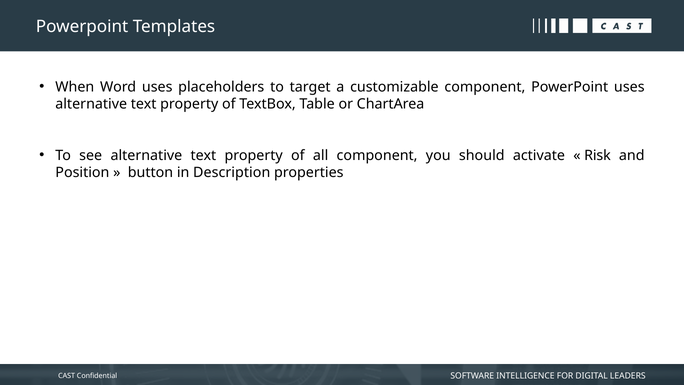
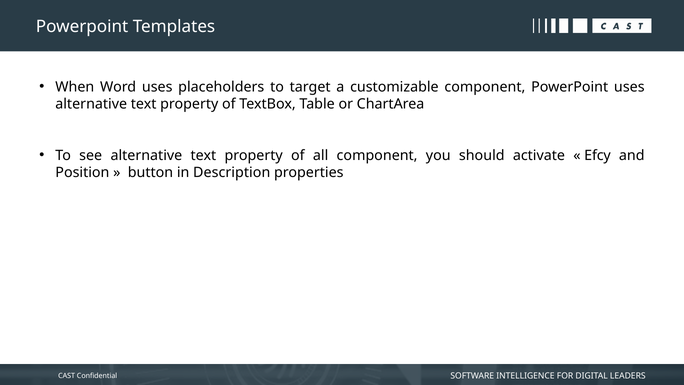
Risk: Risk -> Efcy (598, 155)
